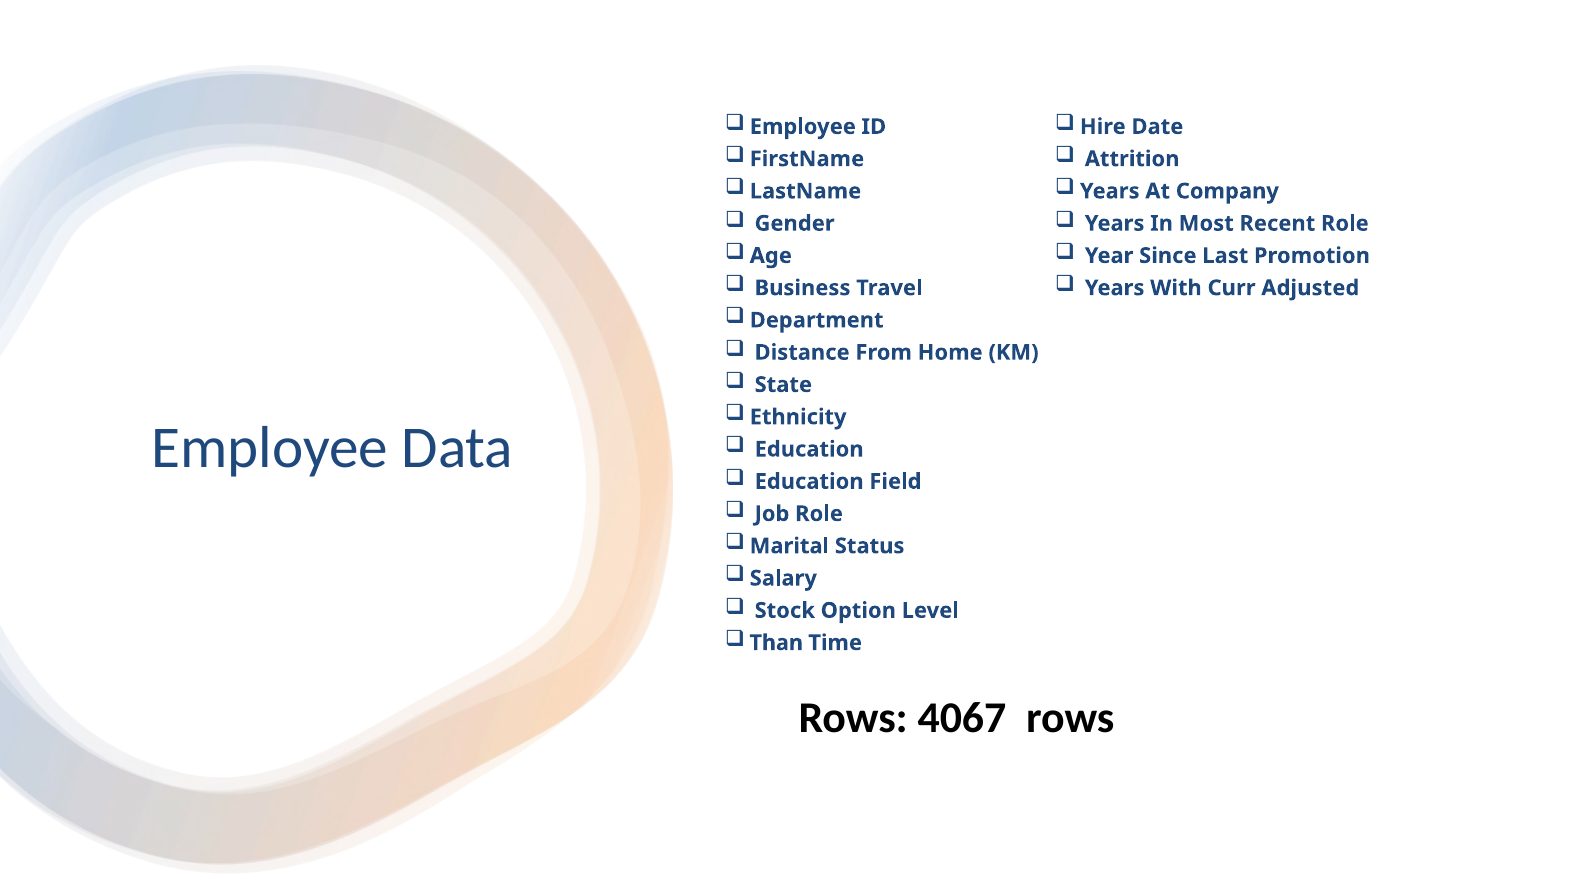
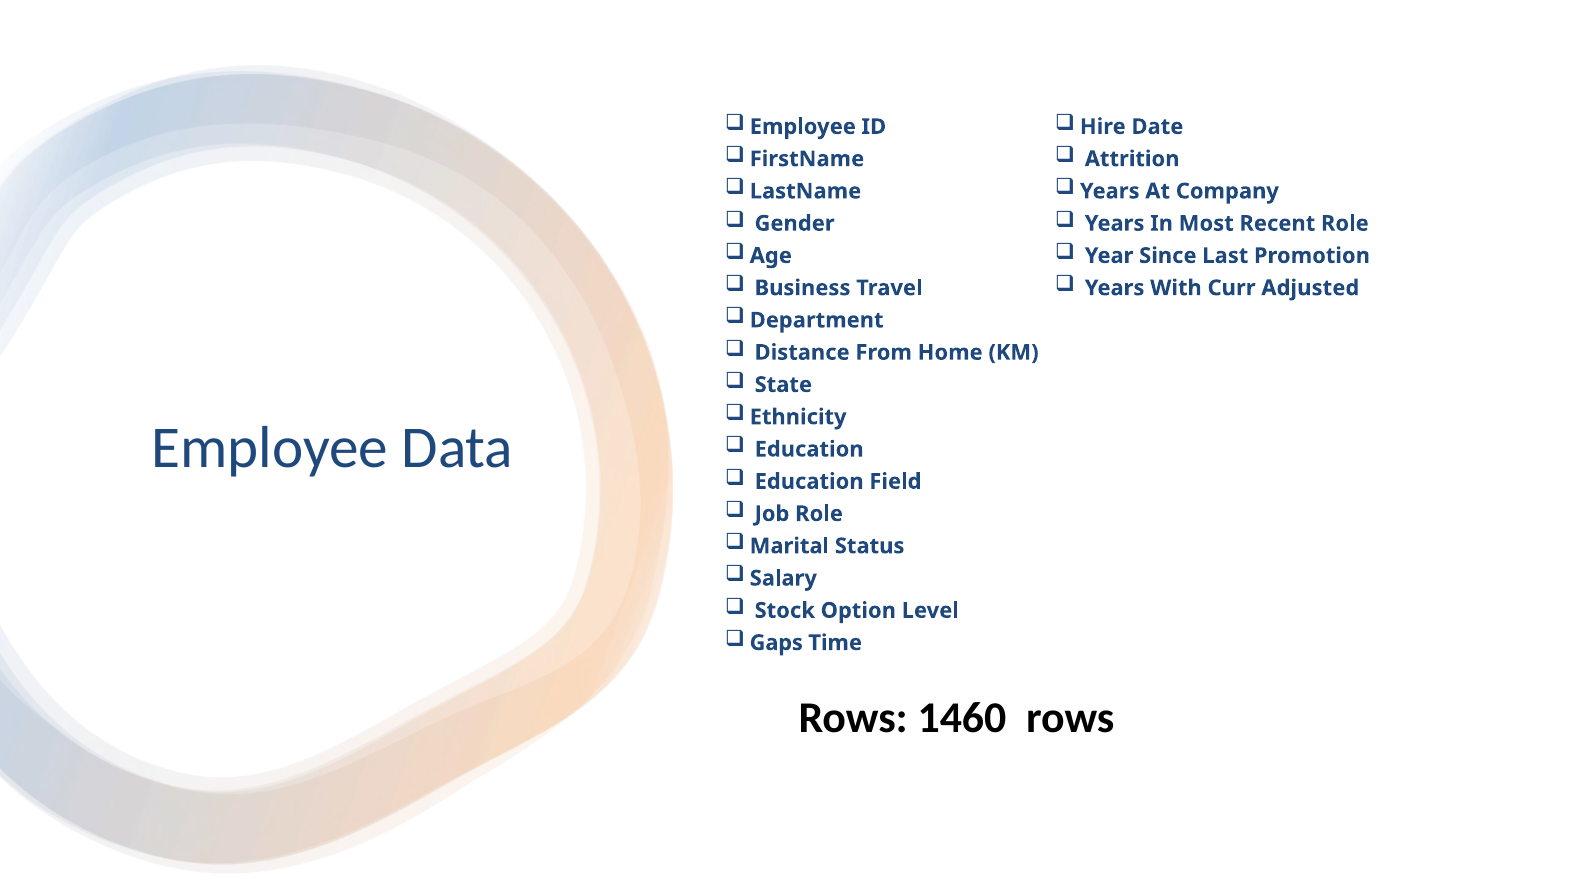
Than: Than -> Gaps (776, 643)
4067: 4067 -> 1460 (962, 718)
